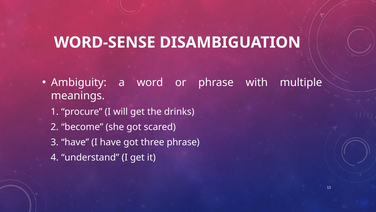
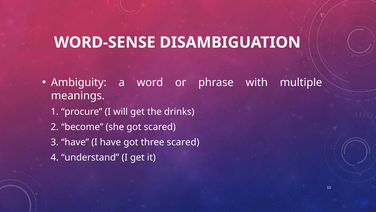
three phrase: phrase -> scared (183, 142)
